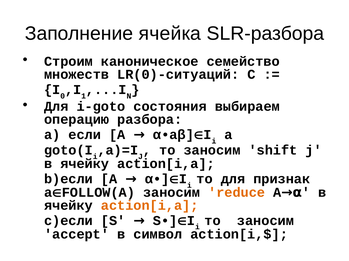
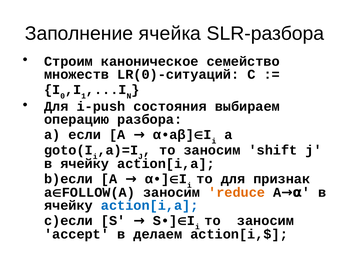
i-goto: i-goto -> i-push (101, 107)
action[i,a colour: orange -> blue (150, 206)
символ: символ -> делаем (158, 235)
